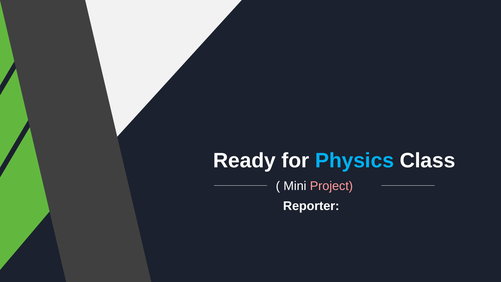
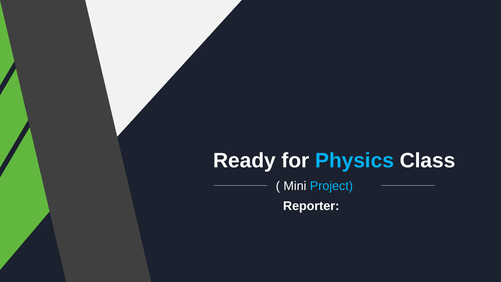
Project colour: pink -> light blue (331, 186)
